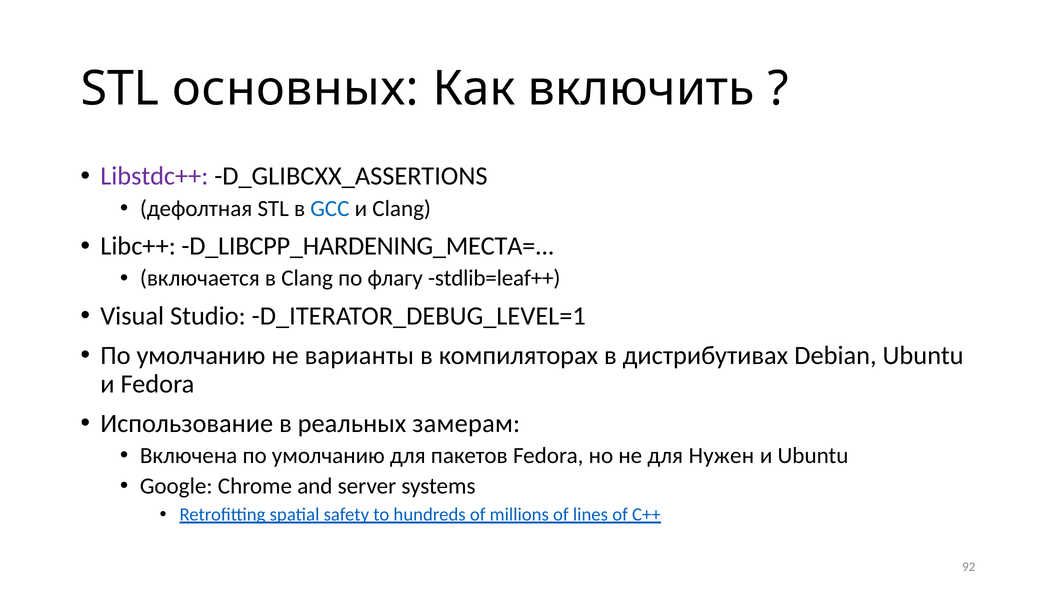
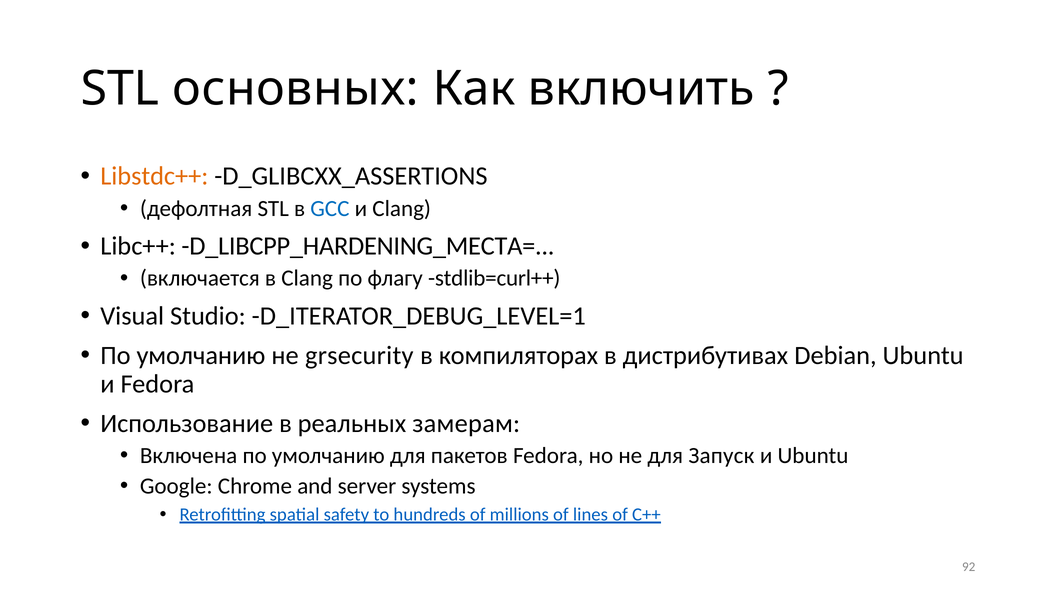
Libstdc++ colour: purple -> orange (154, 176)
stdlib=leaf++: stdlib=leaf++ -> stdlib=curl++ (494, 278)
варианты: варианты -> grsecurity (359, 356)
Нужен: Нужен -> Запуск (721, 456)
